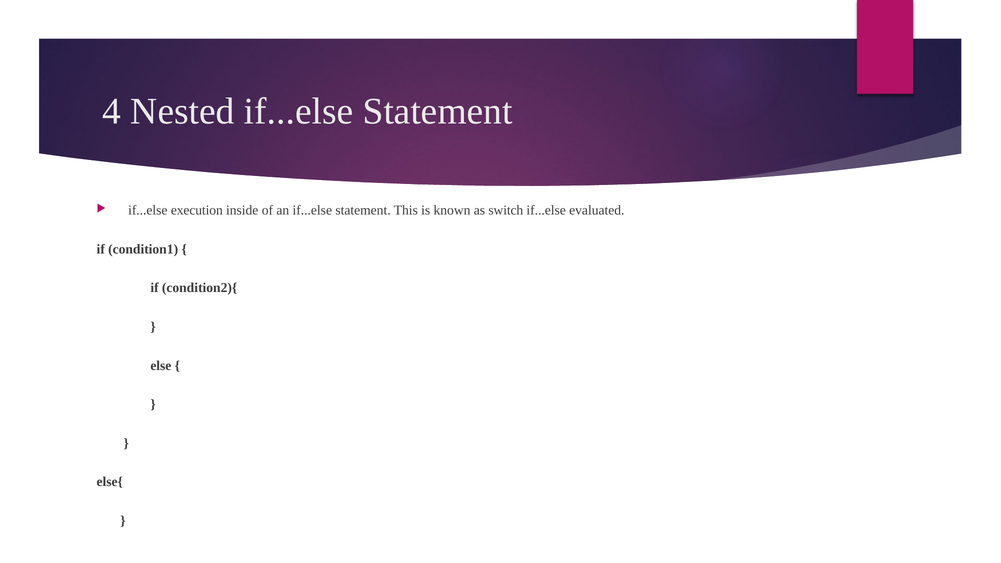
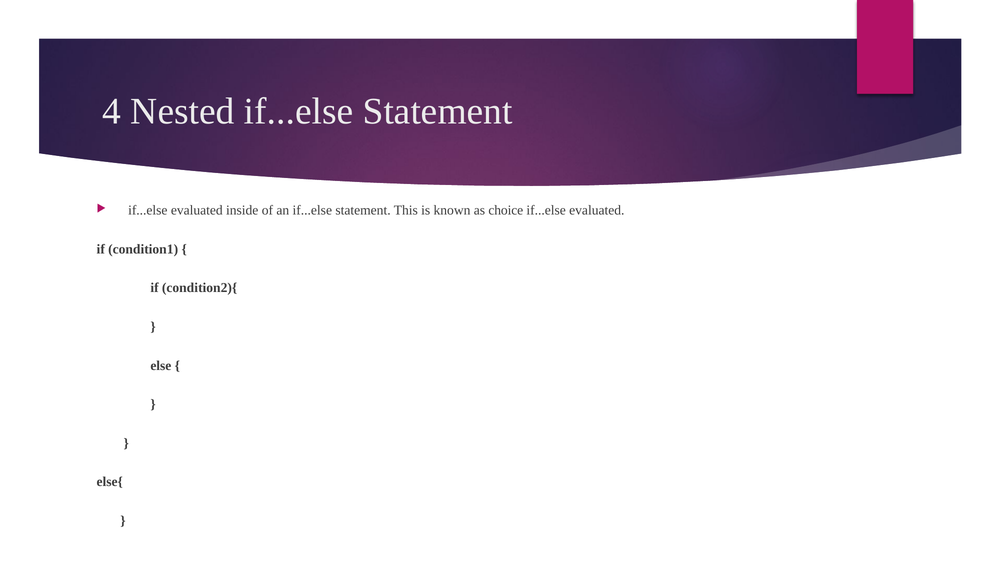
execution: execution -> evaluated (197, 210)
switch: switch -> choice (506, 210)
